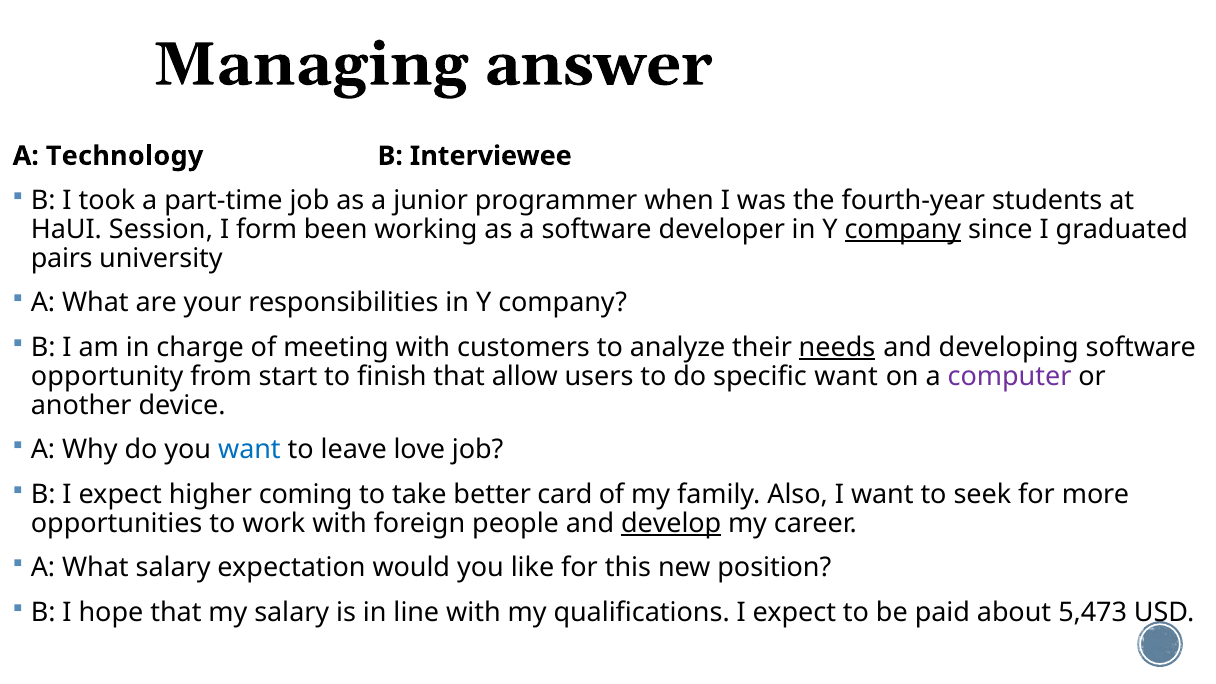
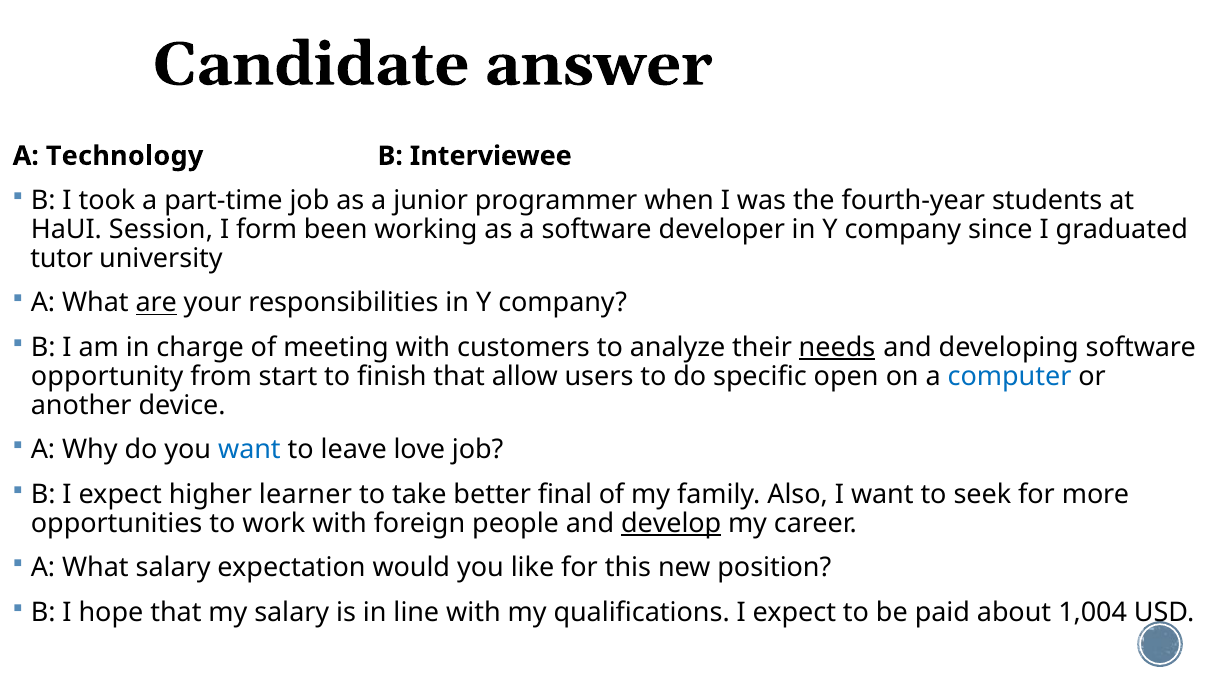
Managing: Managing -> Candidate (311, 64)
company underline: present -> none (903, 229)
pairs: pairs -> tutor (62, 259)
are underline: none -> present (156, 303)
specific want: want -> open (846, 377)
computer colour: purple -> blue (1010, 377)
coming: coming -> learner (305, 494)
card: card -> final (565, 494)
5,473: 5,473 -> 1,004 (1093, 612)
